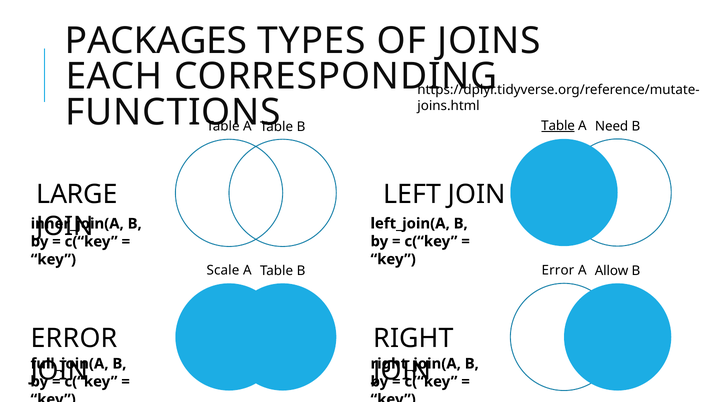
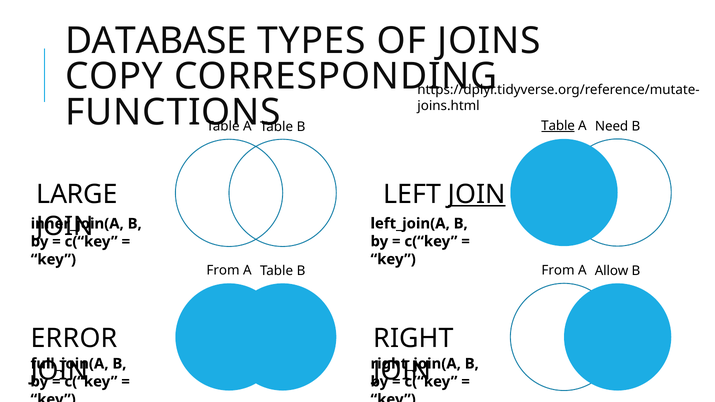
PACKAGES: PACKAGES -> DATABASE (156, 41)
EACH: EACH -> COPY (114, 77)
JOIN underline: none -> present (477, 194)
Scale: Scale -> From (223, 270)
Error: Error -> From (558, 270)
